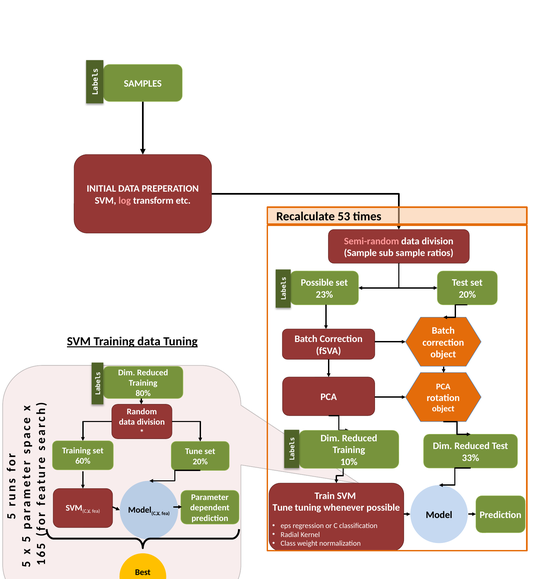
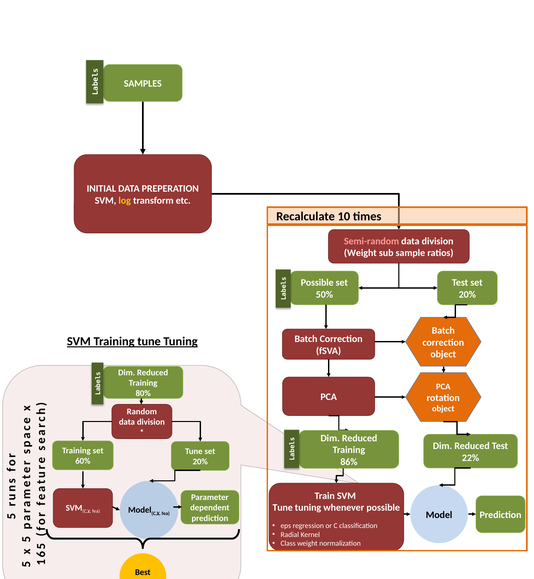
log colour: pink -> yellow (125, 200)
53: 53 -> 10 (344, 216)
Sample: Sample -> Weight (360, 253)
23%: 23% -> 50% (324, 294)
Training data: data -> tune (149, 341)
33%: 33% -> 22% (471, 457)
10%: 10% -> 86% (349, 462)
